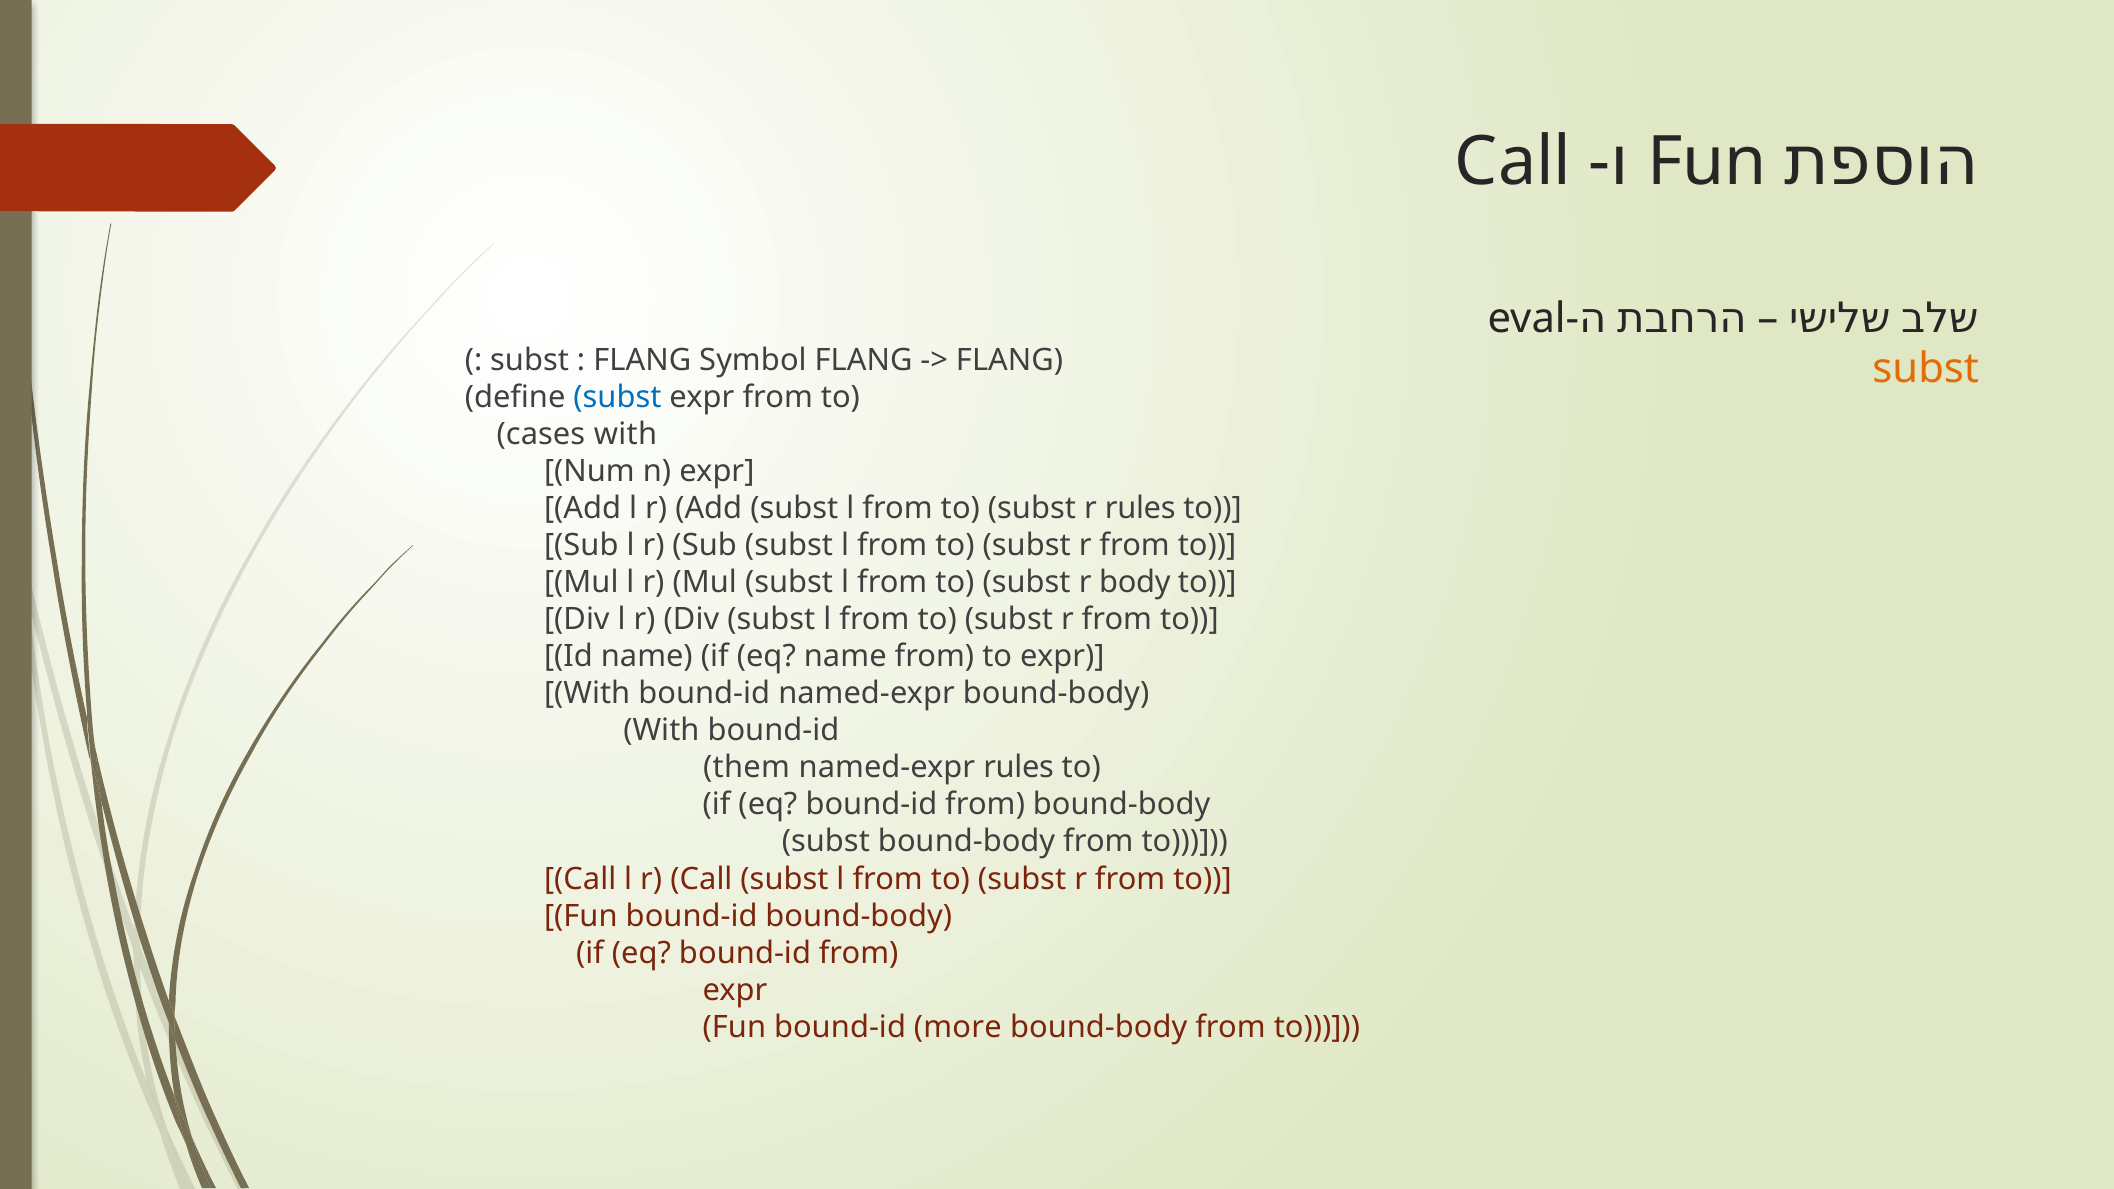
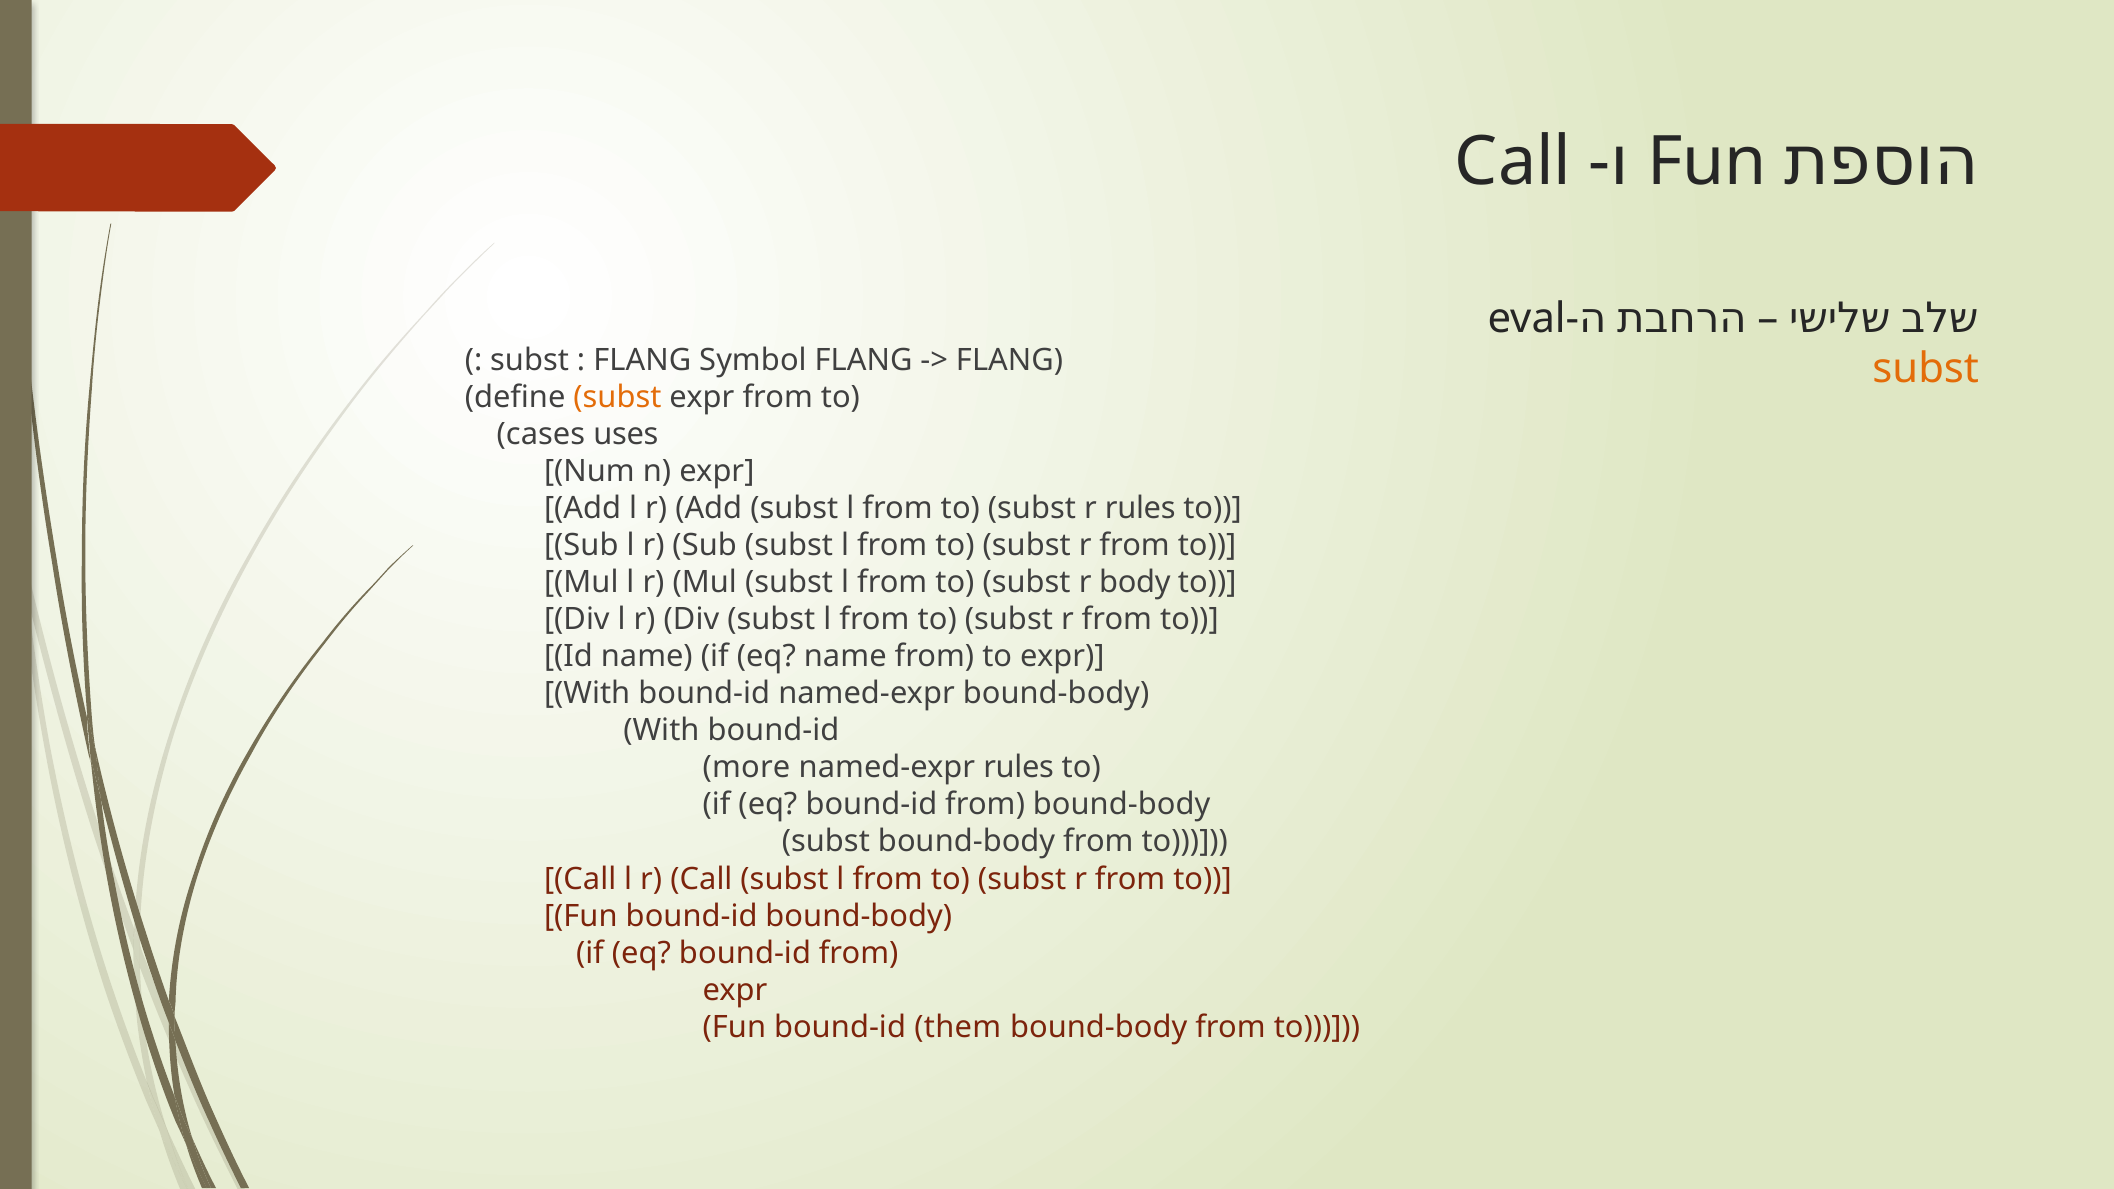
subst colour: blue -> orange (617, 398)
cases with: with -> uses (626, 435)
them: them -> more (746, 768)
more: more -> them (958, 1028)
